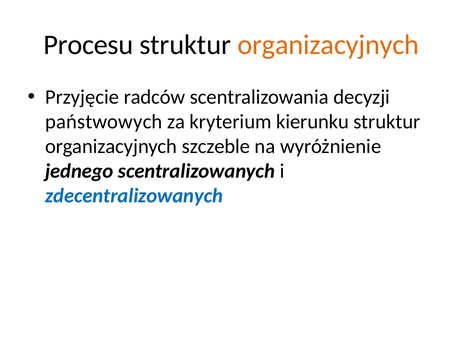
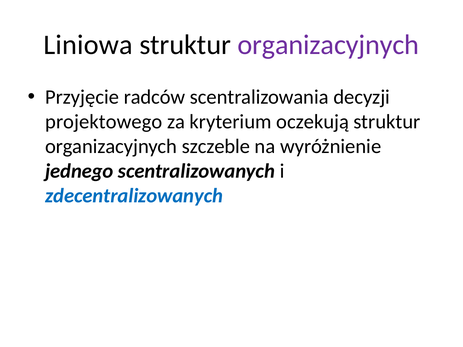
Procesu: Procesu -> Liniowa (88, 45)
organizacyjnych colour: orange -> purple (328, 45)
państwowych: państwowych -> projektowego (104, 122)
kierunku: kierunku -> oczekują (313, 122)
